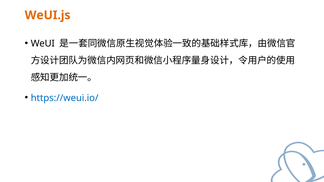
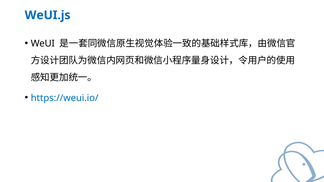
WeUI.js colour: orange -> blue (48, 15)
